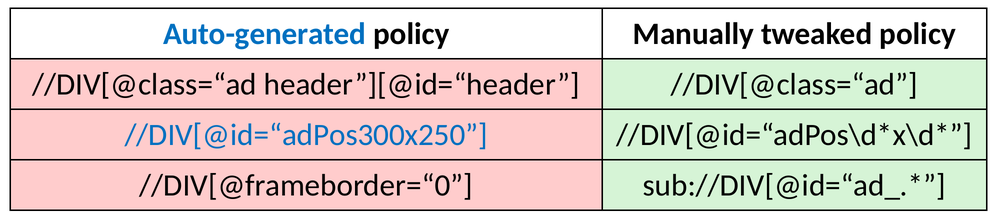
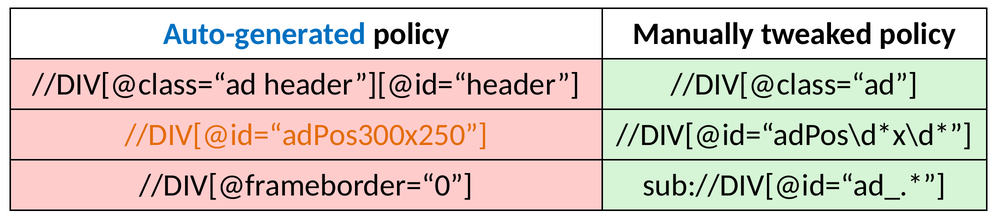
//DIV[@id=“adPos300x250 colour: blue -> orange (306, 135)
